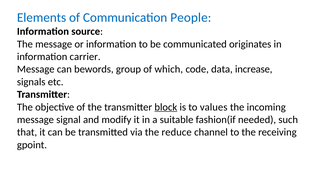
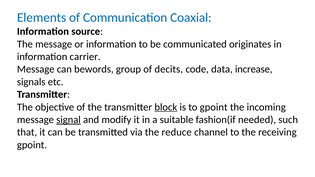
People: People -> Coaxial (191, 18)
which: which -> decits (169, 69)
to values: values -> gpoint (214, 107)
signal underline: none -> present (68, 120)
